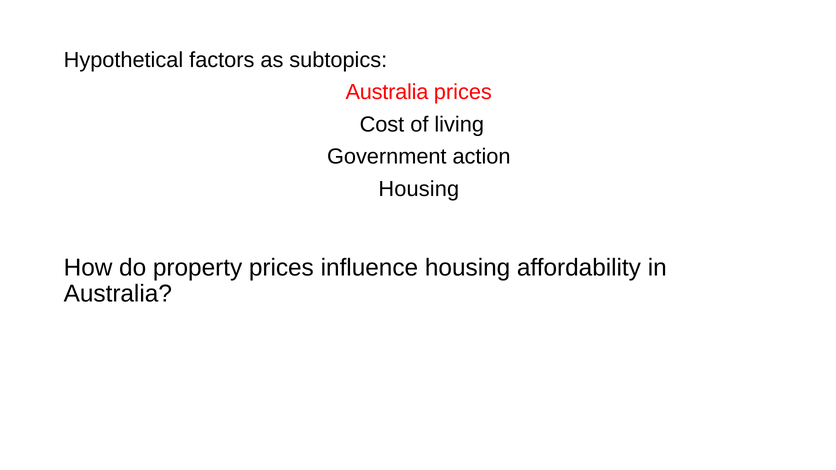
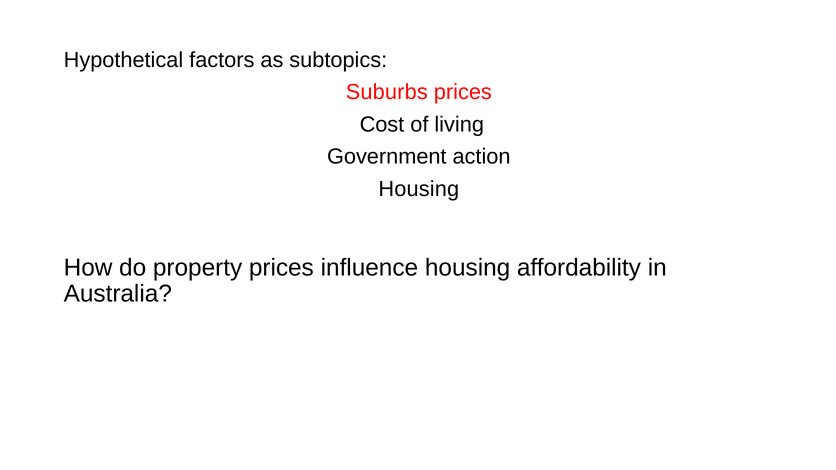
Australia: Australia -> Suburbs (387, 92)
